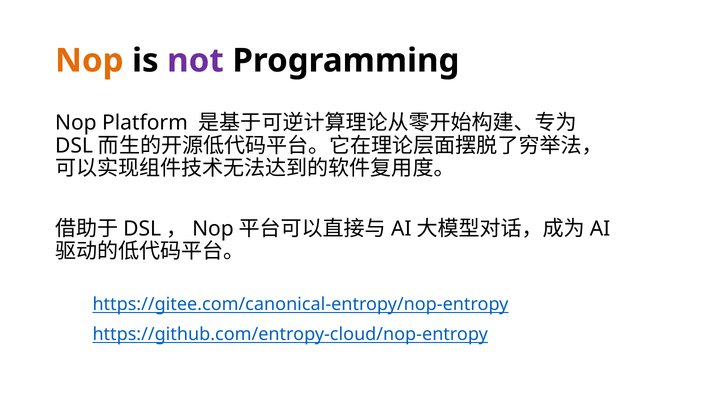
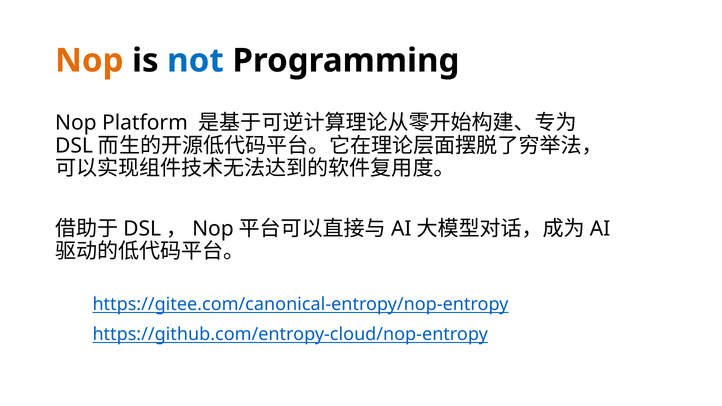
not colour: purple -> blue (195, 61)
